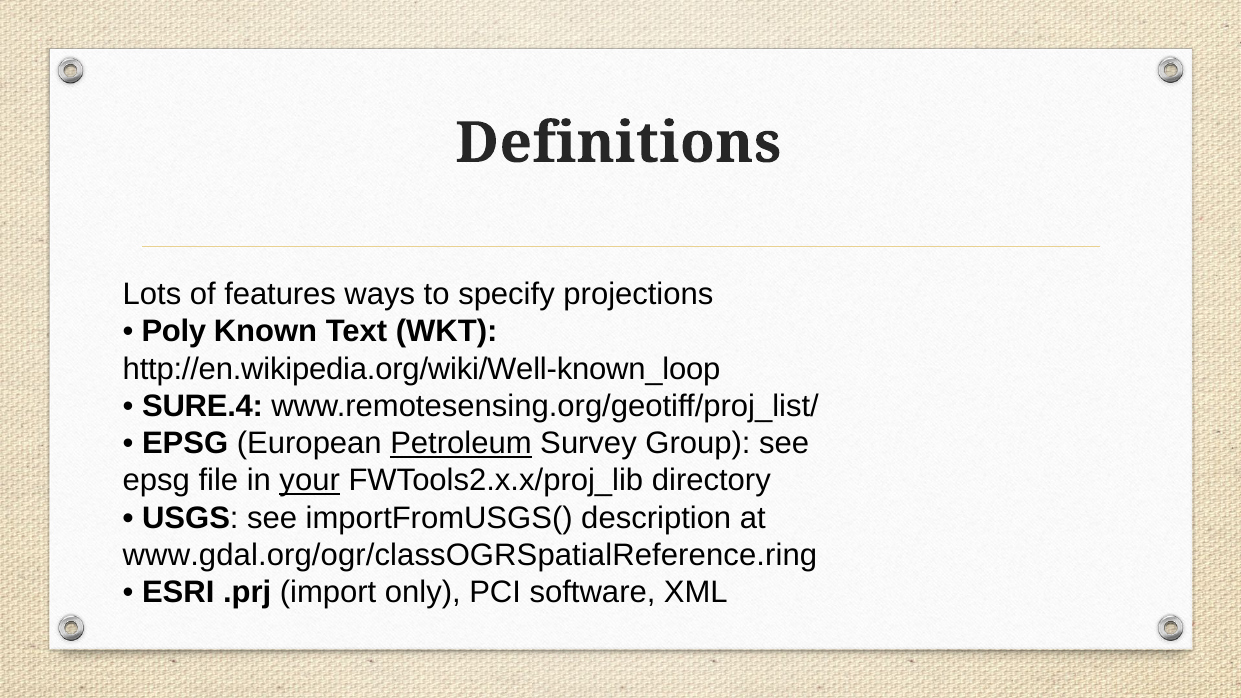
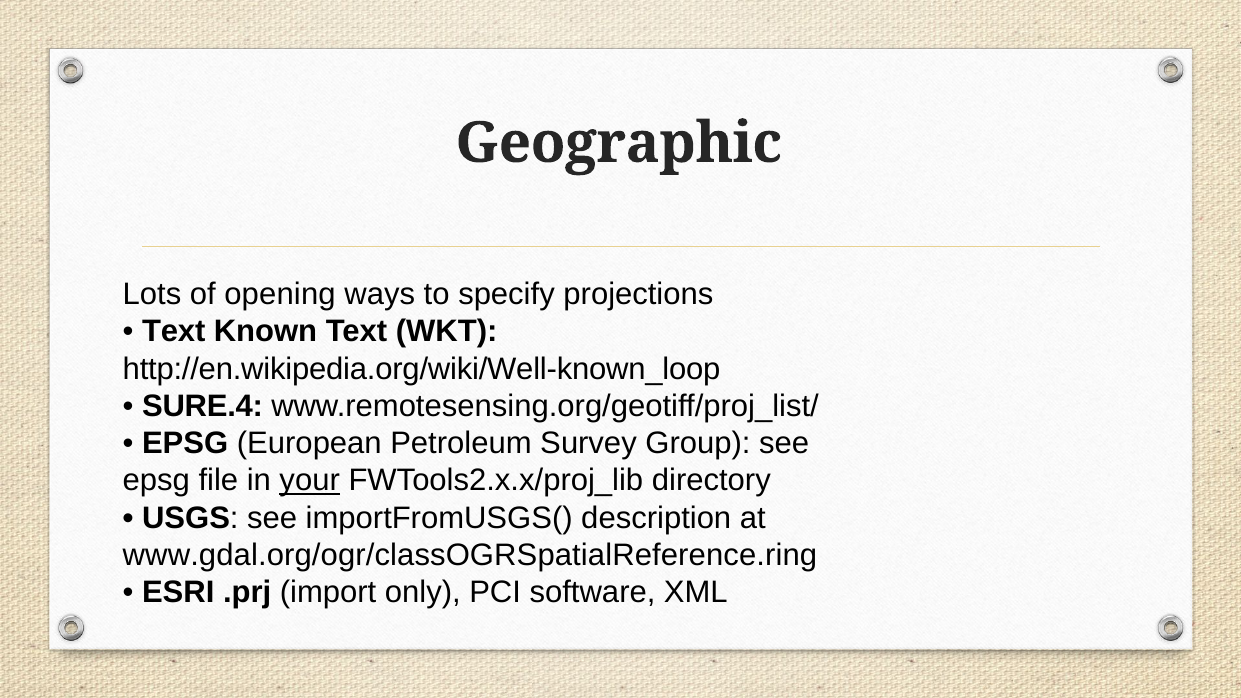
Definitions: Definitions -> Geographic (619, 143)
features: features -> opening (280, 294)
Poly: Poly -> Text (174, 332)
Petroleum underline: present -> none (461, 443)
